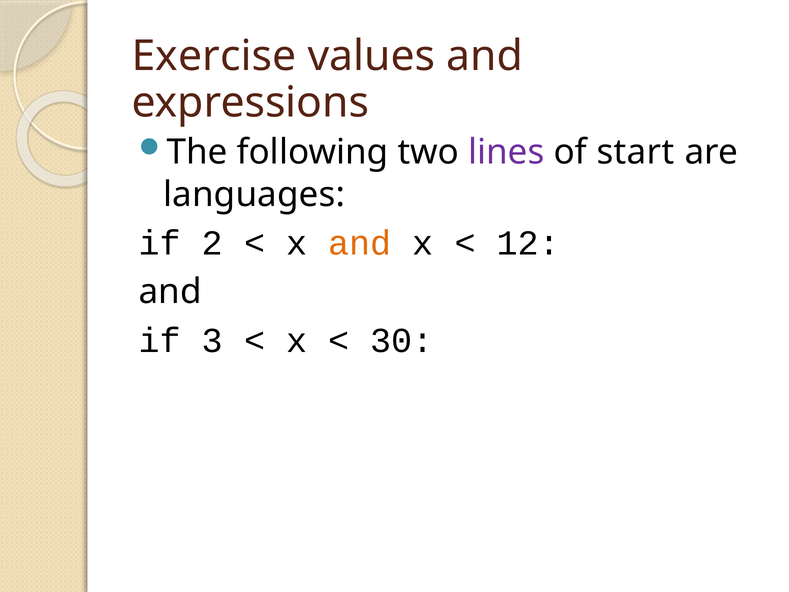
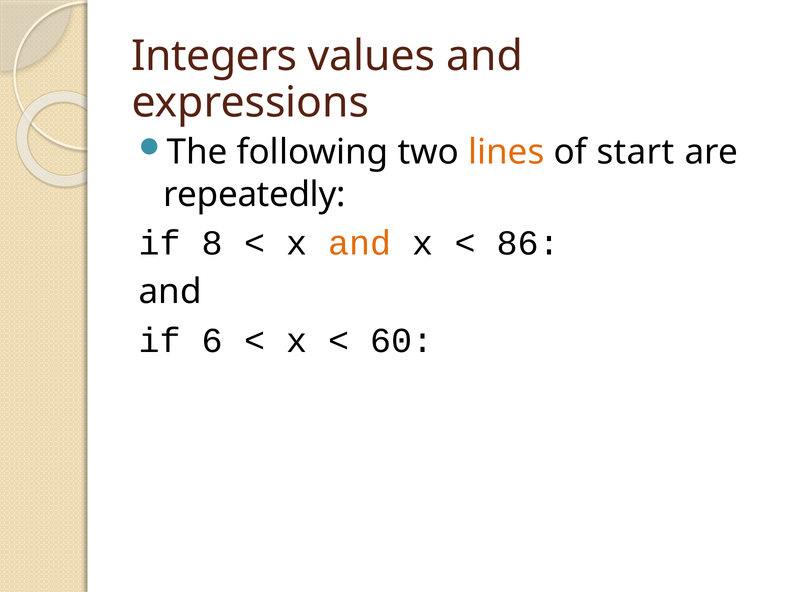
Exercise: Exercise -> Integers (214, 56)
lines colour: purple -> orange (506, 152)
languages: languages -> repeatedly (254, 194)
2: 2 -> 8 (212, 243)
12: 12 -> 86 (528, 243)
3: 3 -> 6 (212, 340)
30: 30 -> 60 (402, 340)
